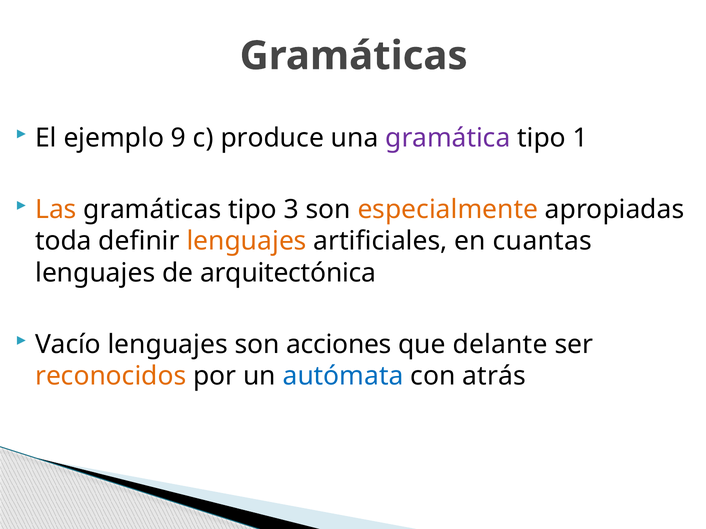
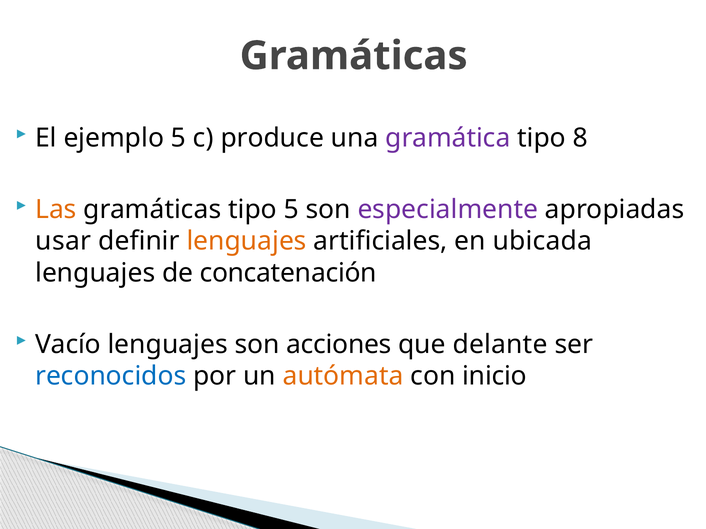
ejemplo 9: 9 -> 5 (178, 138)
1: 1 -> 8 (580, 138)
tipo 3: 3 -> 5 (291, 210)
especialmente colour: orange -> purple (448, 210)
toda: toda -> usar (63, 241)
cuantas: cuantas -> ubicada (542, 241)
arquitectónica: arquitectónica -> concatenación (288, 273)
reconocidos colour: orange -> blue (111, 376)
autómata colour: blue -> orange (343, 376)
atrás: atrás -> inicio (494, 376)
